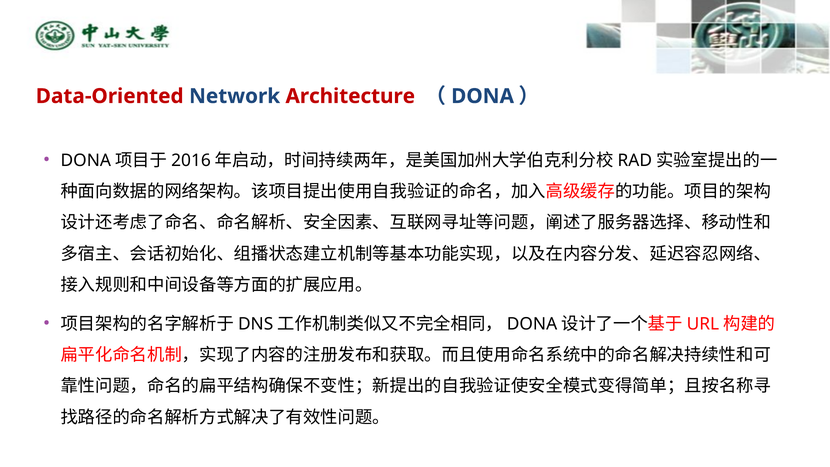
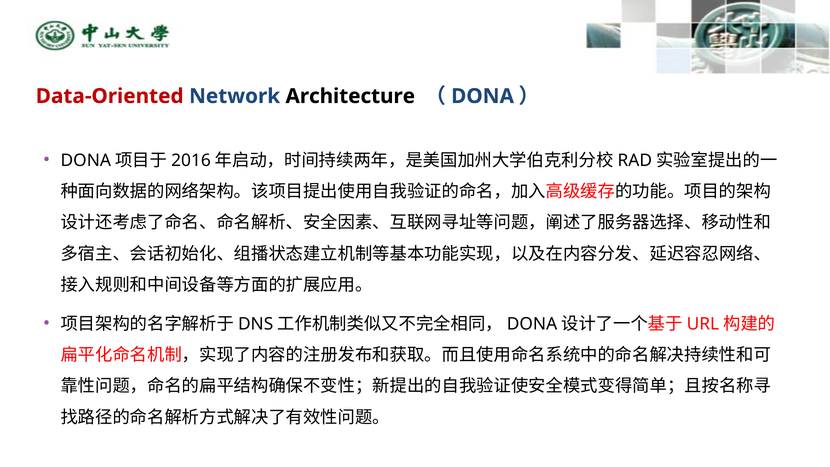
Architecture colour: red -> black (350, 96)
